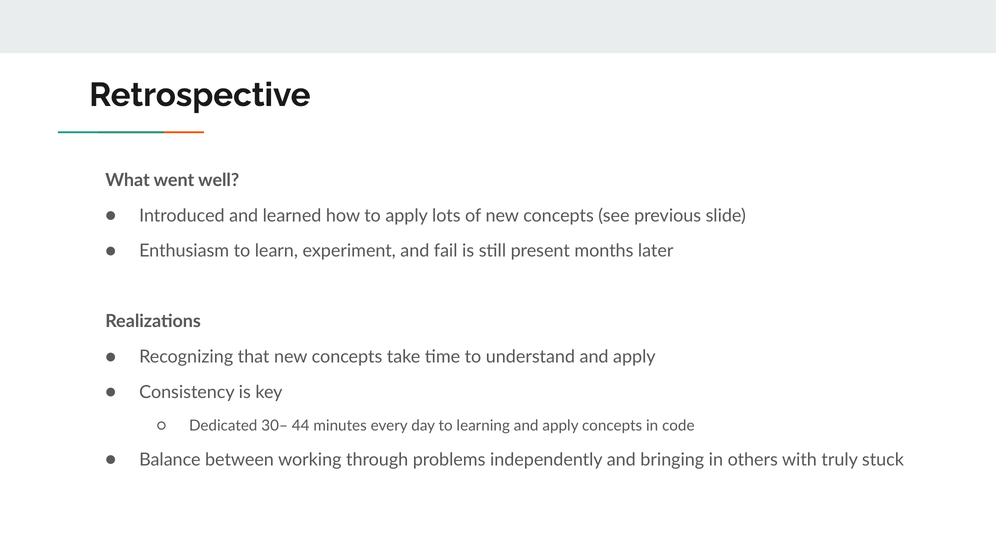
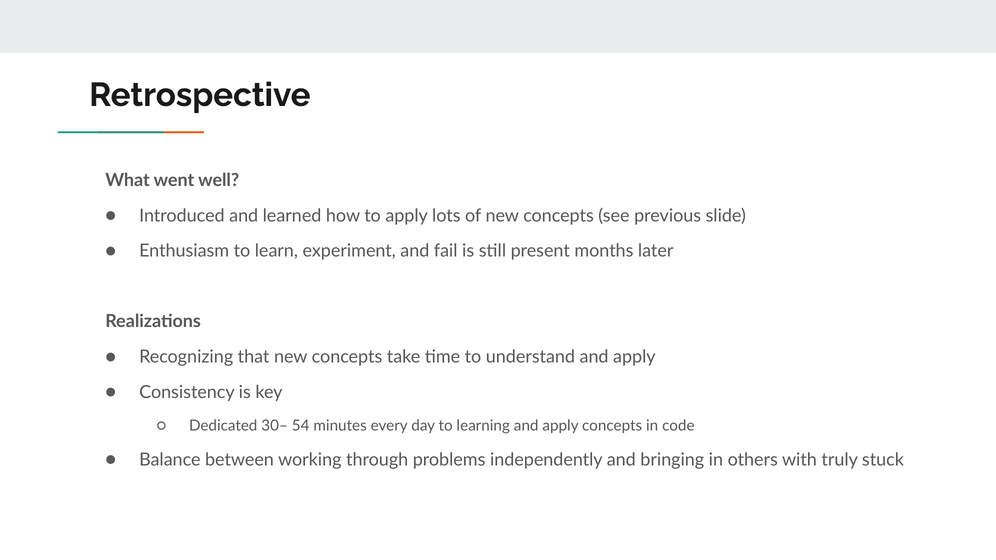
44: 44 -> 54 (301, 426)
